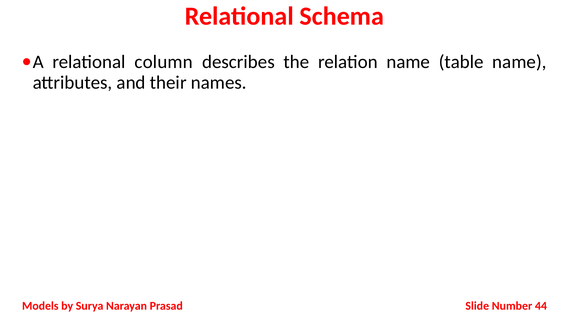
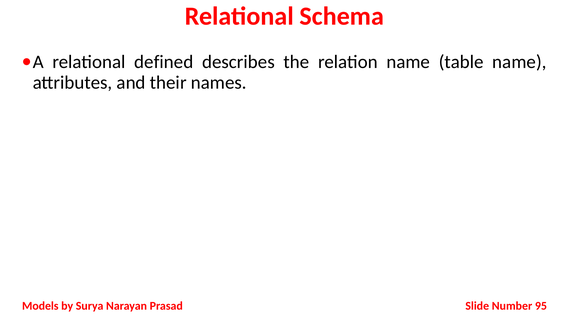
column: column -> defined (164, 62)
44: 44 -> 95 (541, 306)
